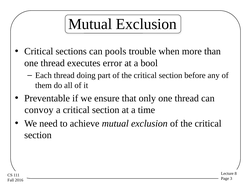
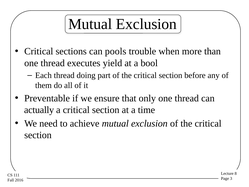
error: error -> yield (112, 63)
convoy: convoy -> actually (39, 110)
